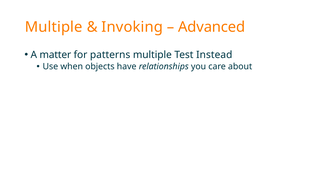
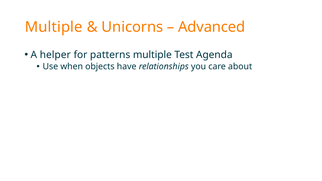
Invoking: Invoking -> Unicorns (132, 27)
matter: matter -> helper (55, 55)
Instead: Instead -> Agenda (214, 55)
